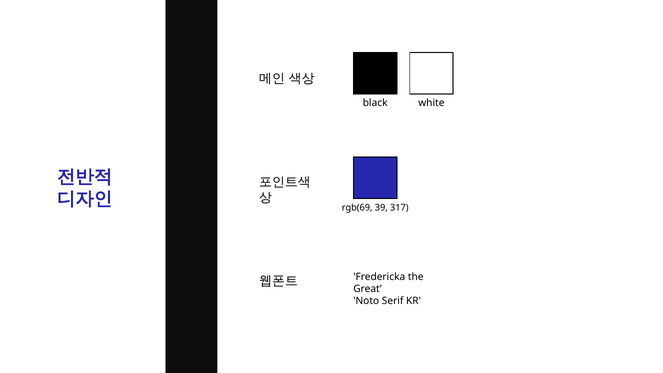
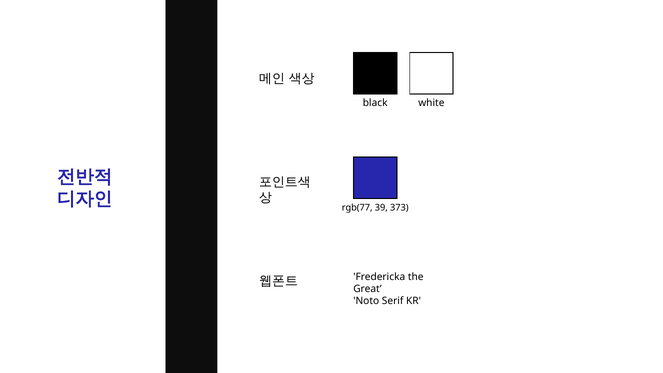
rgb(69: rgb(69 -> rgb(77 (357, 208)
317: 317 -> 373 (399, 208)
